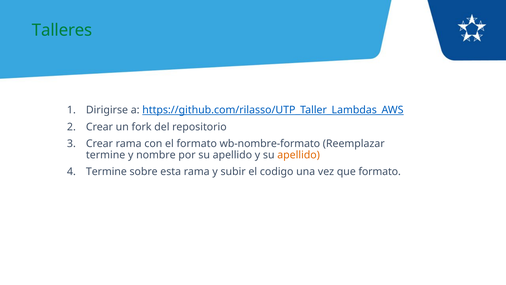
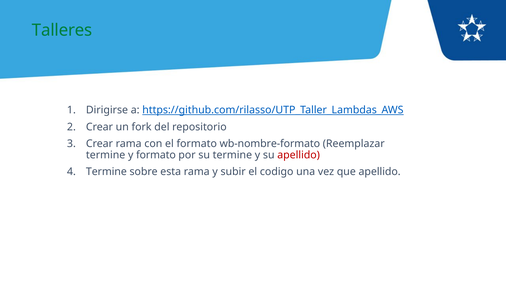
y nombre: nombre -> formato (156, 155)
por su apellido: apellido -> termine (232, 155)
apellido colour: orange -> red (299, 155)
que formato: formato -> apellido (380, 171)
